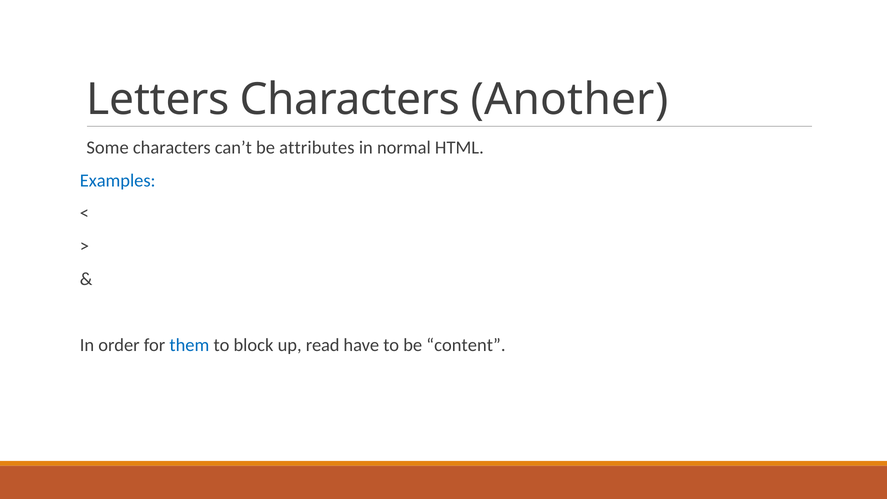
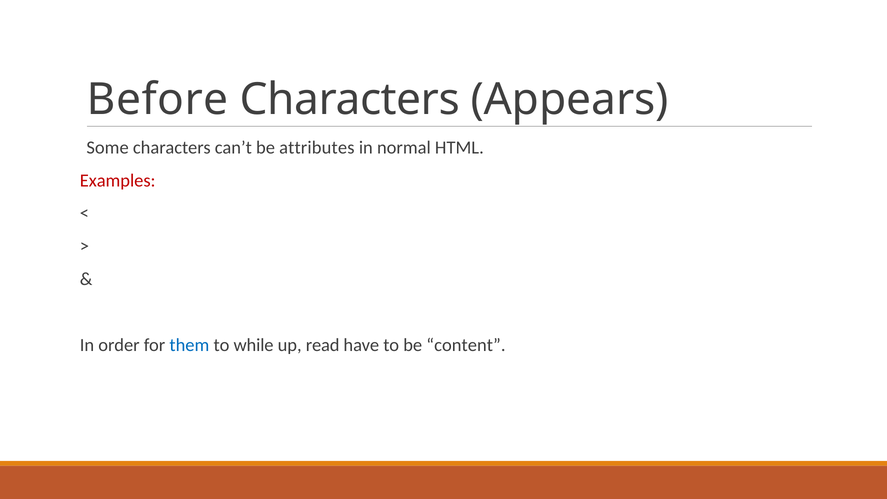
Letters: Letters -> Before (158, 99)
Another: Another -> Appears (570, 99)
Examples colour: blue -> red (118, 180)
block: block -> while (254, 345)
